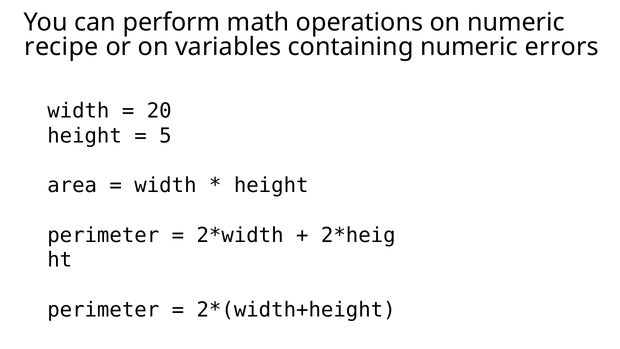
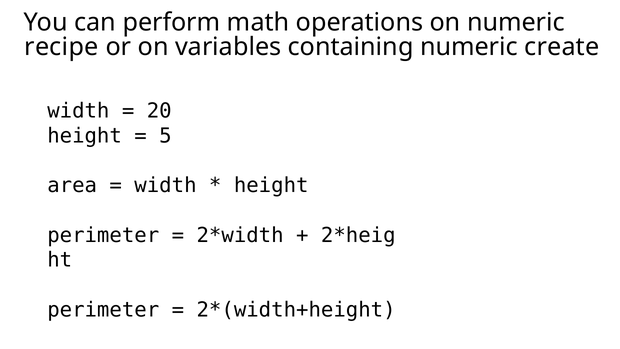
errors: errors -> create (562, 47)
